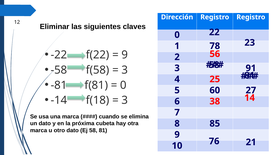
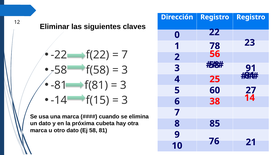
9: 9 -> 7 (125, 55)
0: 0 -> 3 (123, 85)
f(18: f(18 -> f(15 (98, 100)
